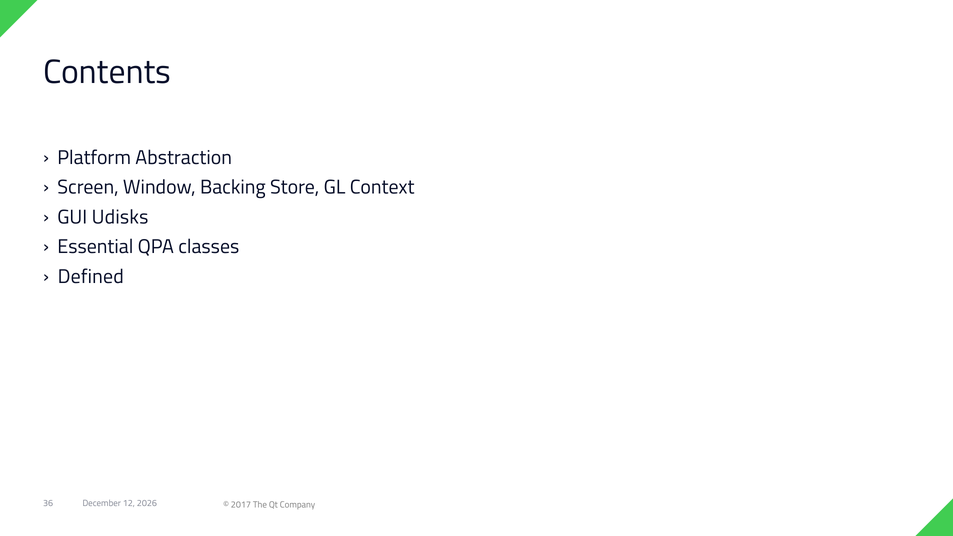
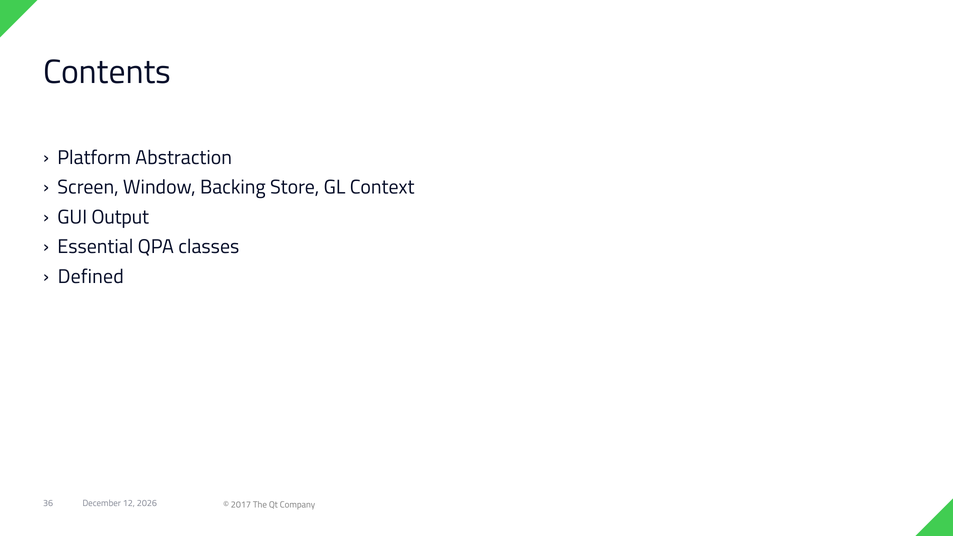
Udisks: Udisks -> Output (120, 217)
